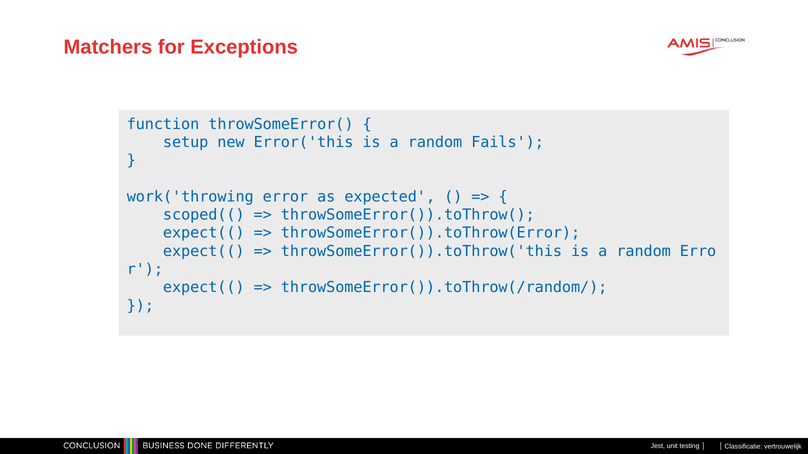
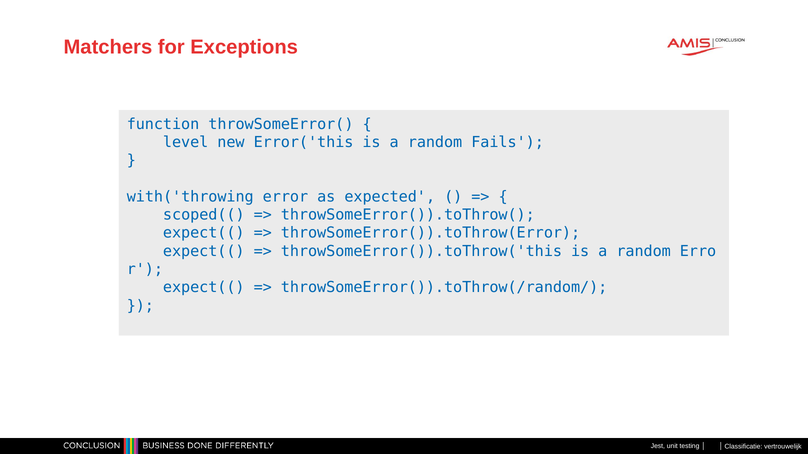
setup: setup -> level (186, 142)
work('throwing: work('throwing -> with('throwing (190, 197)
